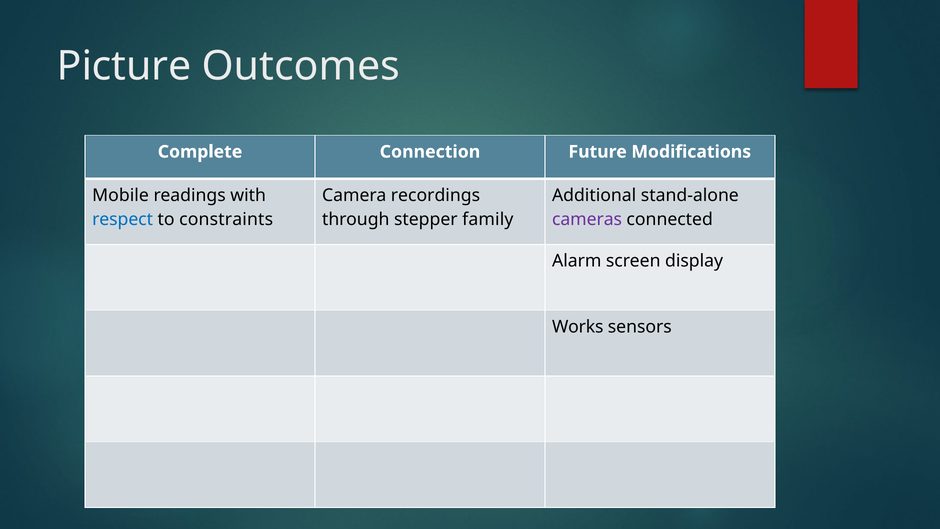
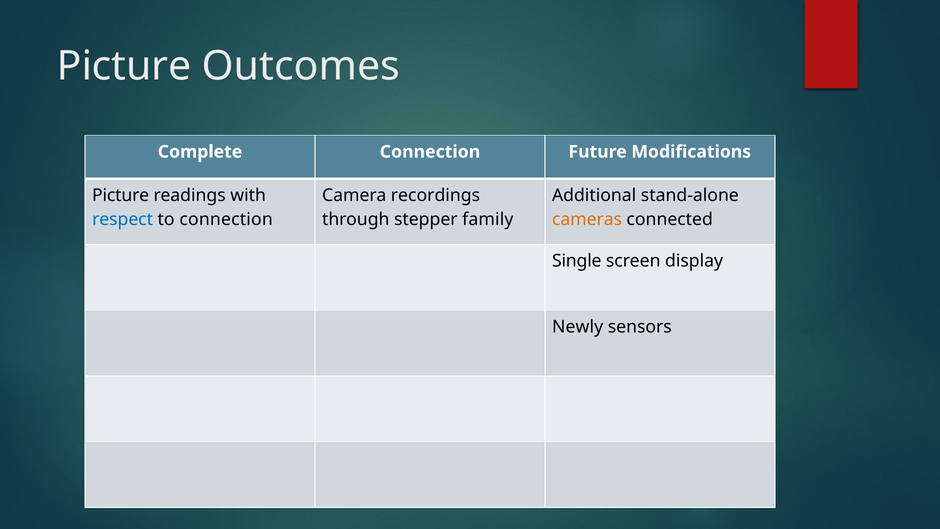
Mobile: Mobile -> Picture (121, 195)
to constraints: constraints -> connection (226, 219)
cameras colour: purple -> orange (587, 219)
Alarm: Alarm -> Single (577, 261)
Works: Works -> Newly (578, 327)
